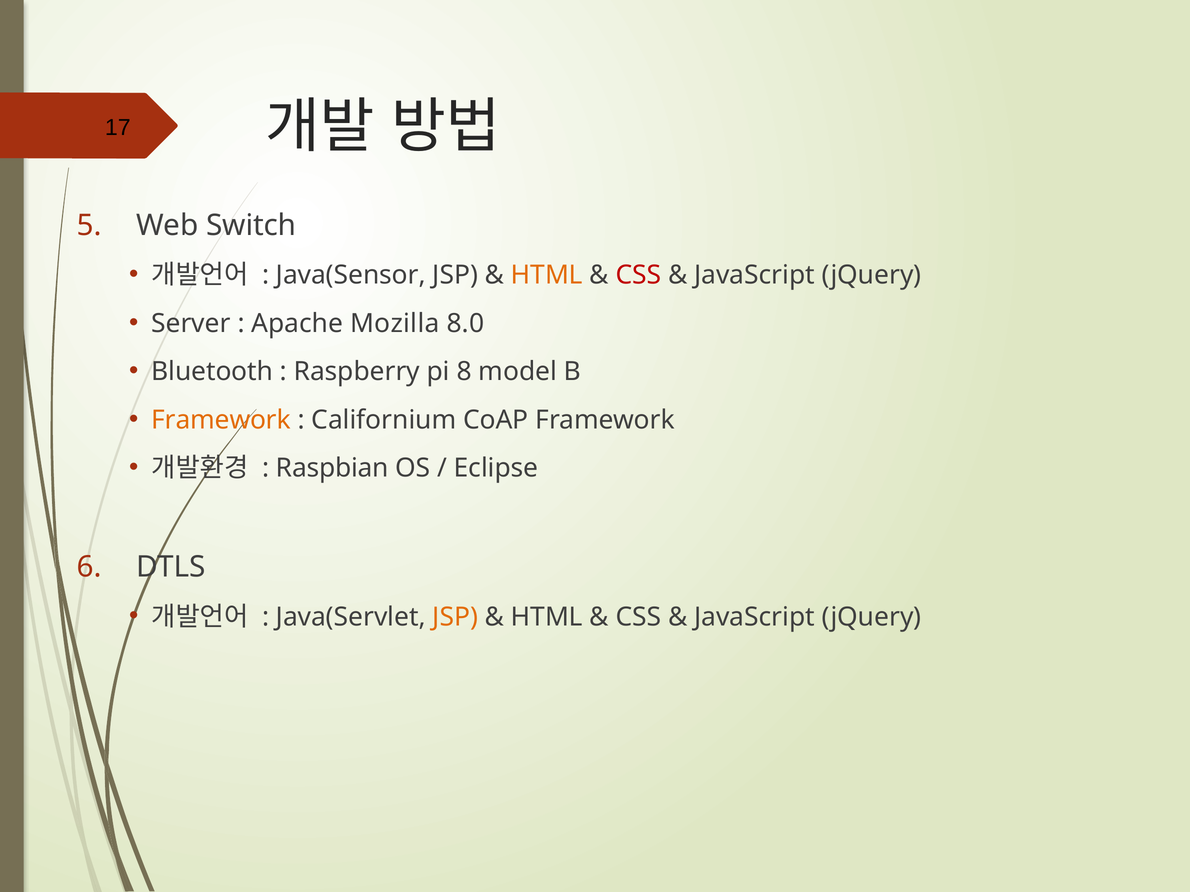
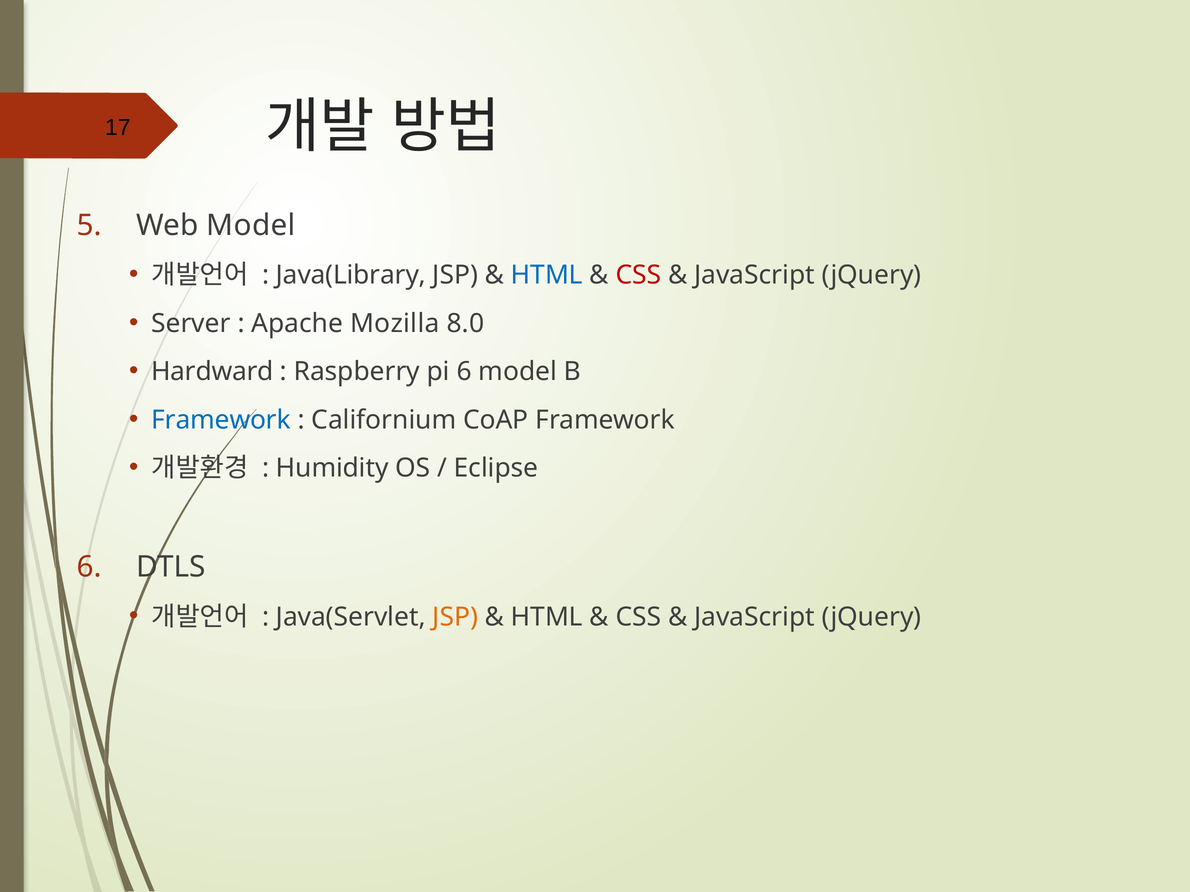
Web Switch: Switch -> Model (251, 225)
Java(Sensor: Java(Sensor -> Java(Library (351, 275)
HTML colour: orange -> blue (547, 275)
Bluetooth: Bluetooth -> Hardward (212, 372)
pi 8: 8 -> 6 (464, 372)
Framework colour: orange -> blue (221, 420)
Raspbian: Raspbian -> Humidity (332, 468)
